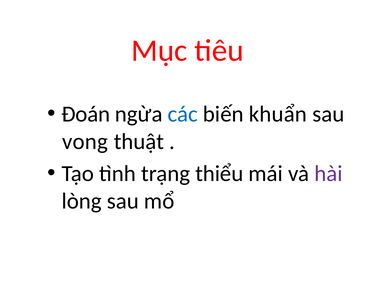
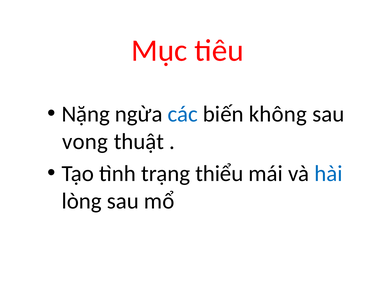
Đoán: Đoán -> Nặng (86, 114)
khuẩn: khuẩn -> không (278, 114)
hài colour: purple -> blue (328, 174)
